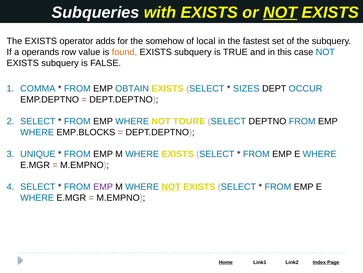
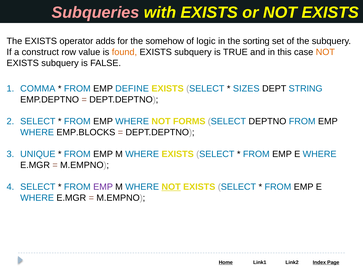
Subqueries colour: white -> pink (96, 13)
NOT underline: present -> none (280, 13)
local: local -> logic (206, 41)
fastest: fastest -> sorting (256, 41)
operands: operands -> construct (40, 52)
NOT colour: blue -> orange (325, 52)
OBTAIN: OBTAIN -> DEFINE (132, 88)
OCCUR: OCCUR -> STRING (306, 88)
TOURE: TOURE -> FORMS (189, 121)
